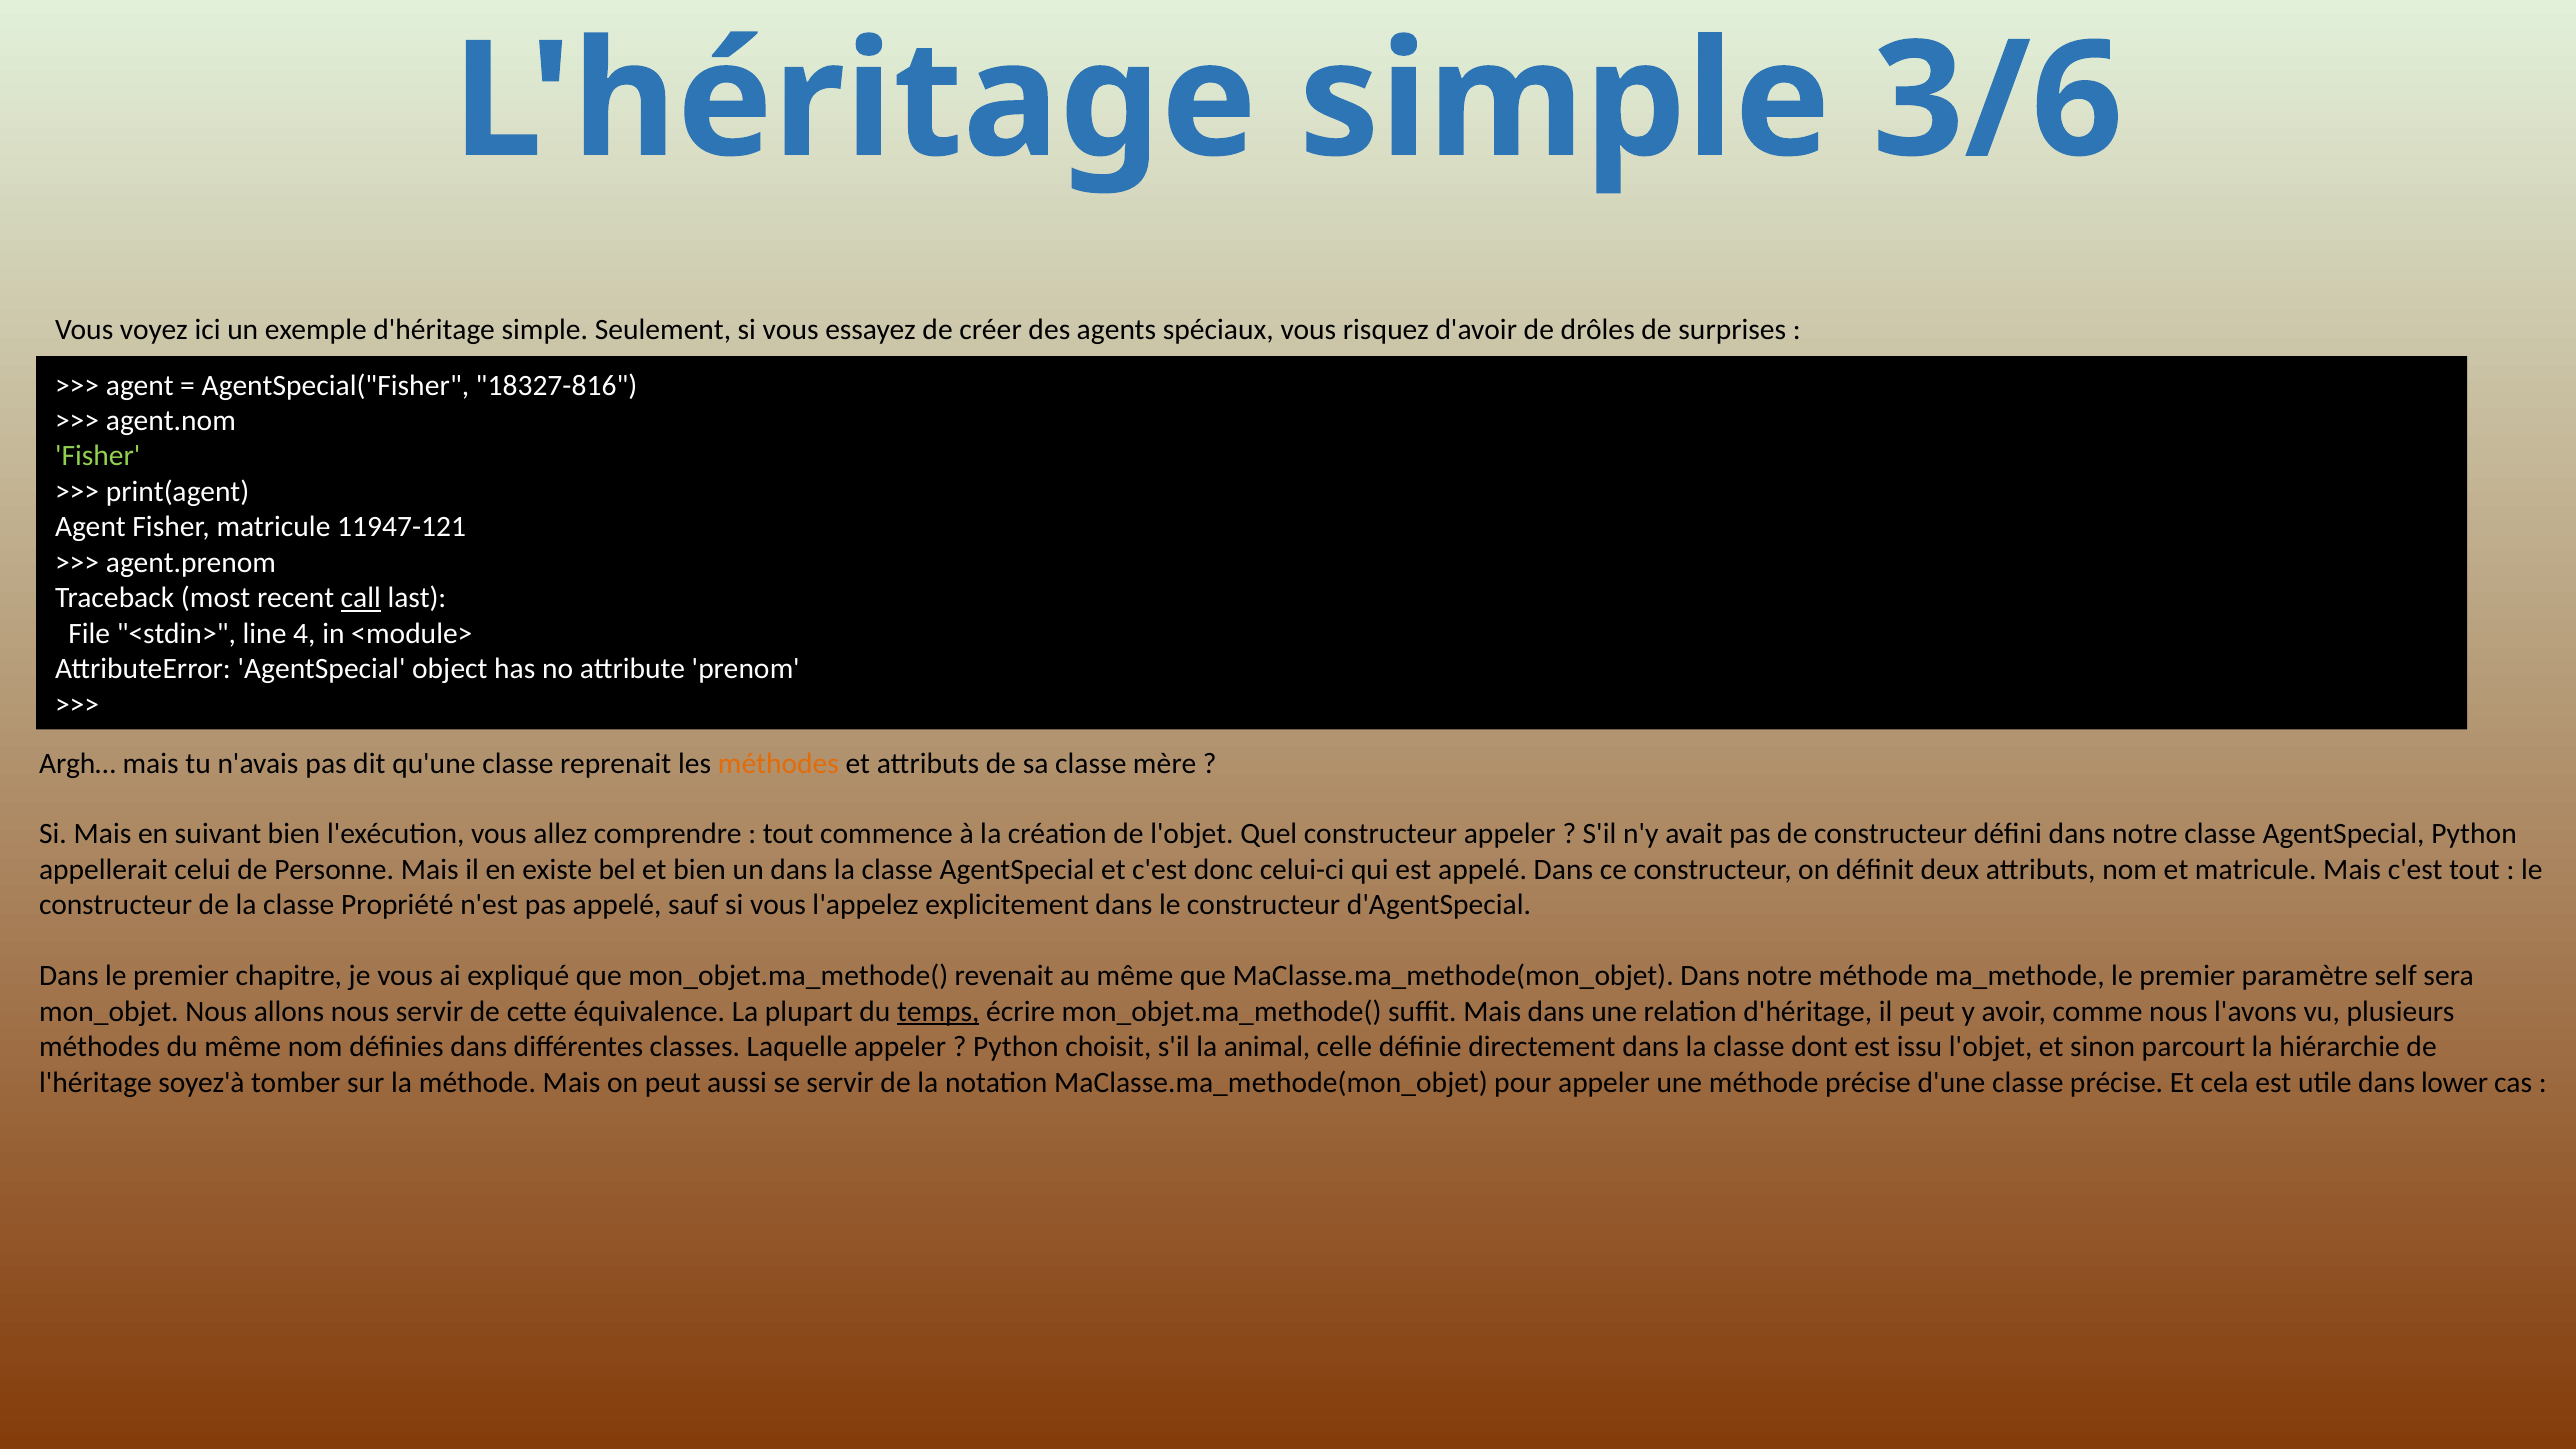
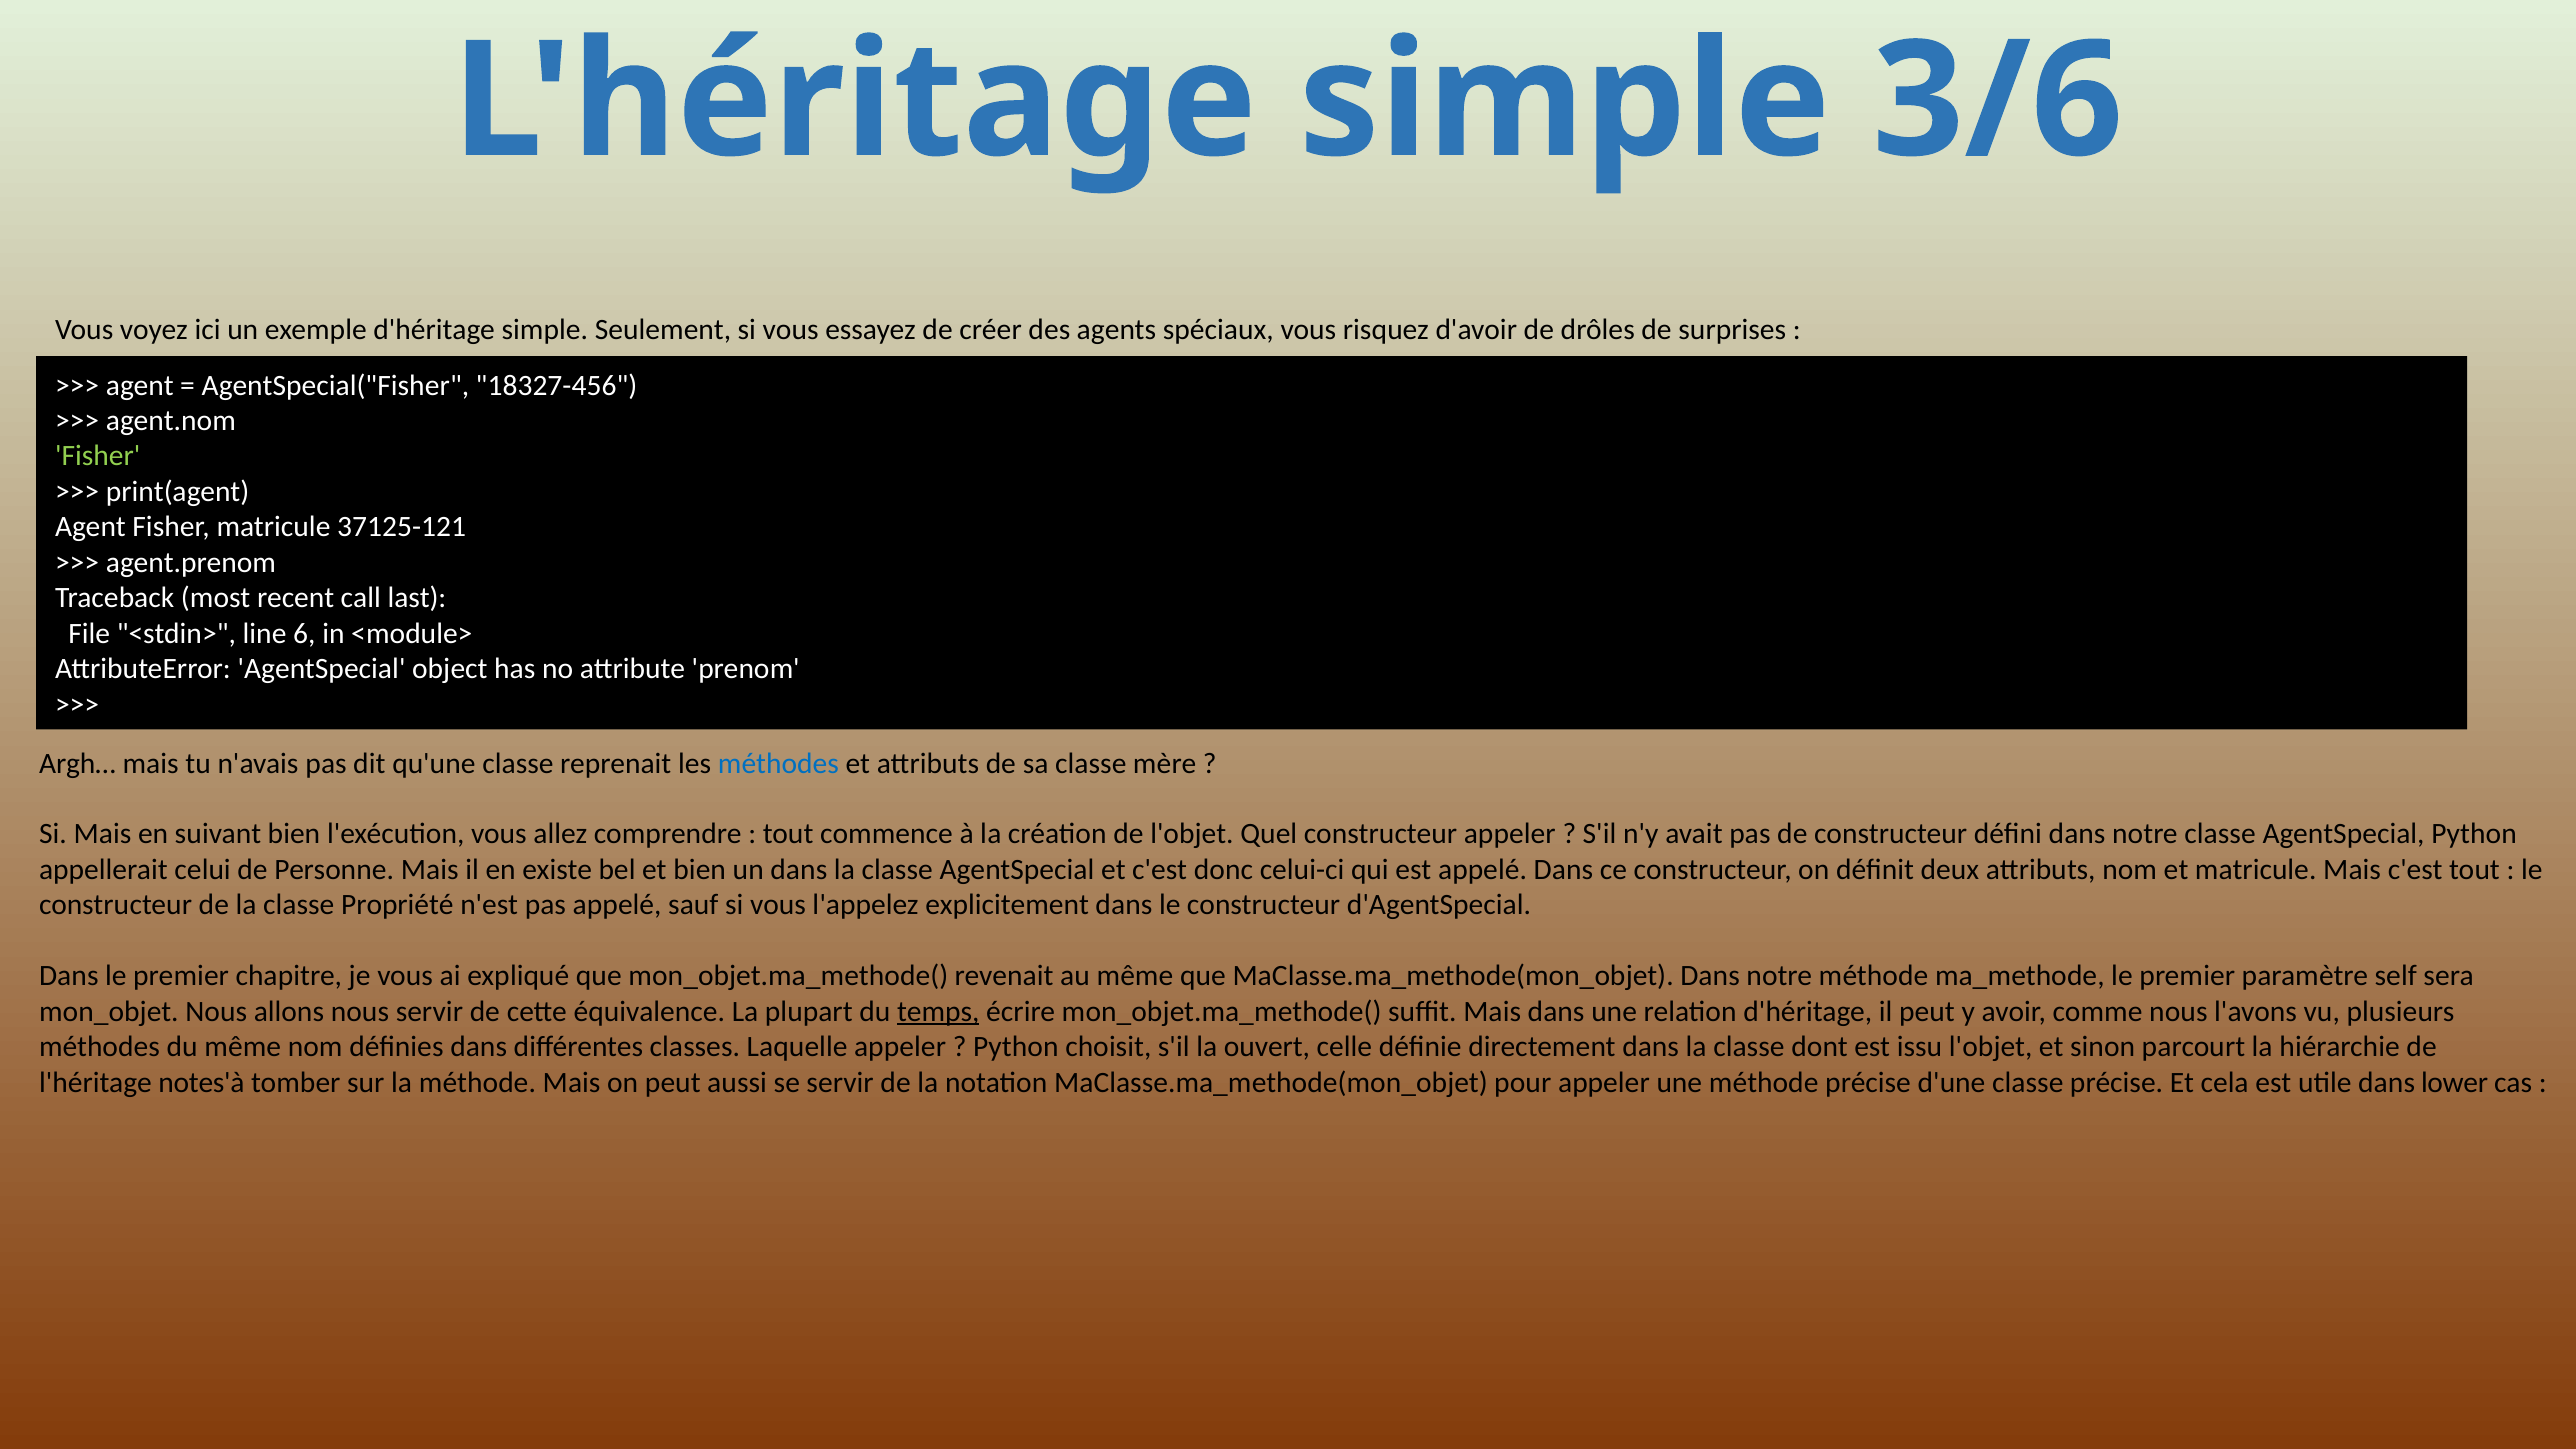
18327-816: 18327-816 -> 18327-456 (557, 385)
11947-121: 11947-121 -> 37125-121 (402, 527)
call underline: present -> none (361, 598)
4: 4 -> 6 (304, 633)
méthodes colour: orange -> blue (778, 763)
animal: animal -> ouvert (1267, 1047)
soyez'à: soyez'à -> notes'à (202, 1082)
